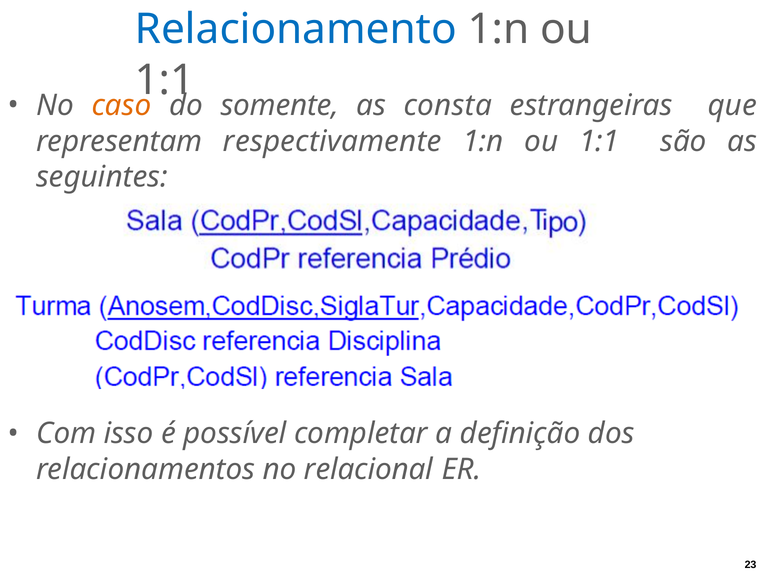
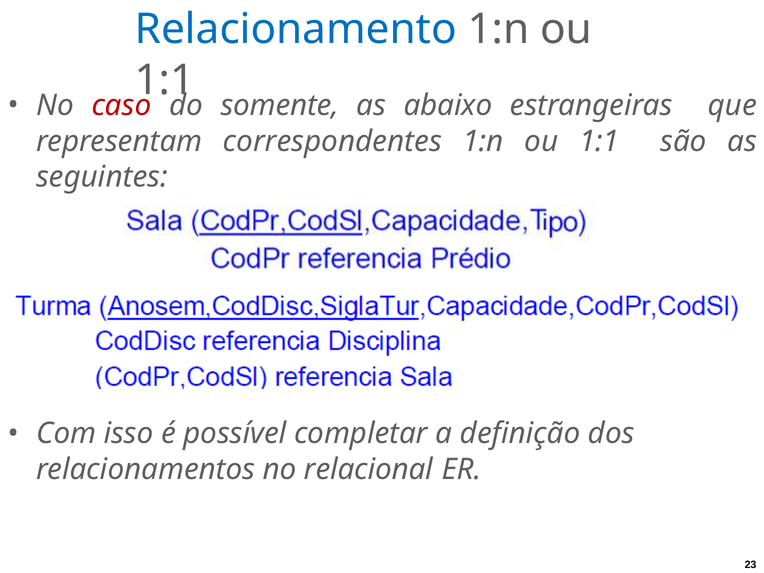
caso colour: orange -> red (121, 106)
consta: consta -> abaixo (448, 106)
respectivamente: respectivamente -> correspondentes (332, 141)
